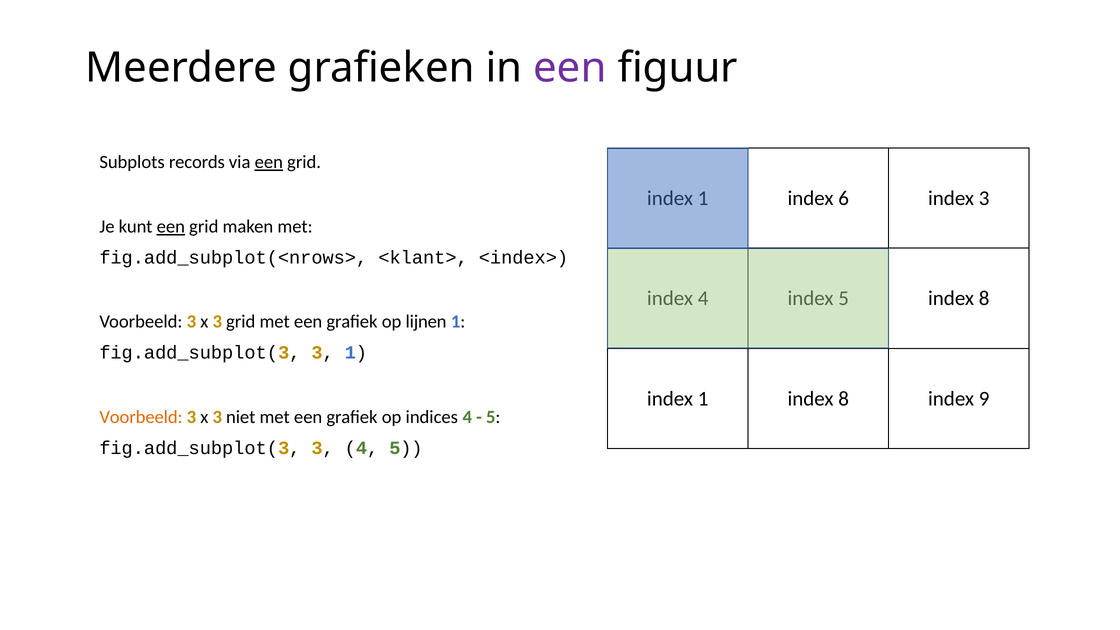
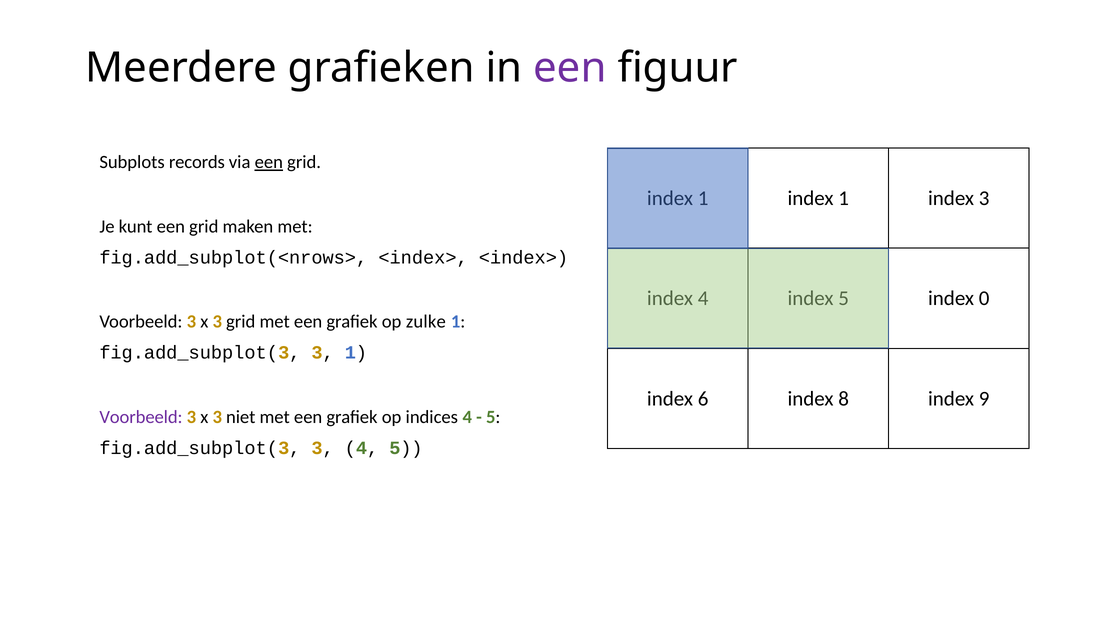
6: 6 -> 1 (844, 198)
een underline: present -> none (171, 227)
fig.add_subplot(<nrows> <klant>: <klant> -> <index> (423, 258)
8: 8 -> 0 (984, 298)
lijnen: lijnen -> zulke (426, 322)
1: 1 -> 6 (703, 399)
Voorbeeld colour: orange -> purple (141, 417)
